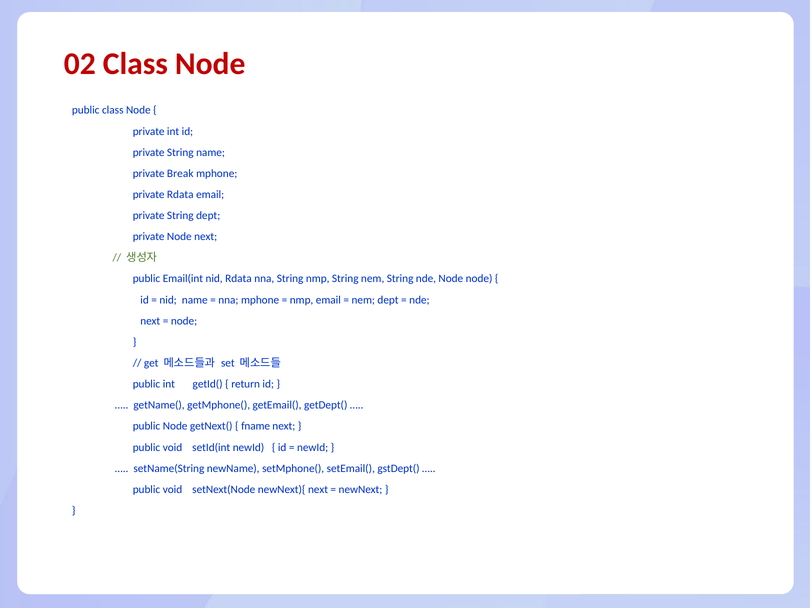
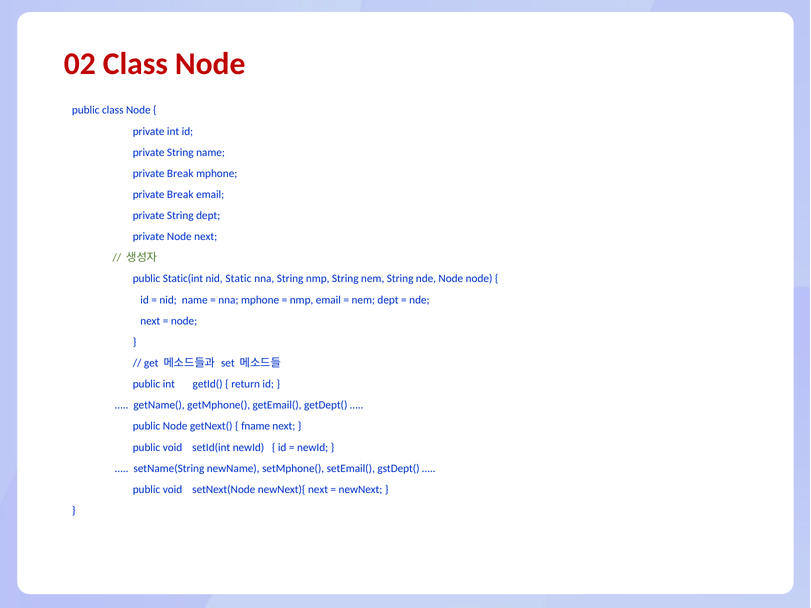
Rdata: Rdata -> Break (180, 195)
Email(int: Email(int -> Static(int (183, 279)
nid Rdata: Rdata -> Static (238, 279)
